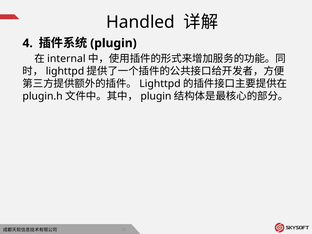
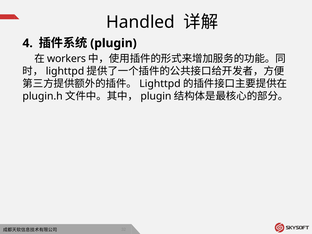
internal: internal -> workers (66, 59)
